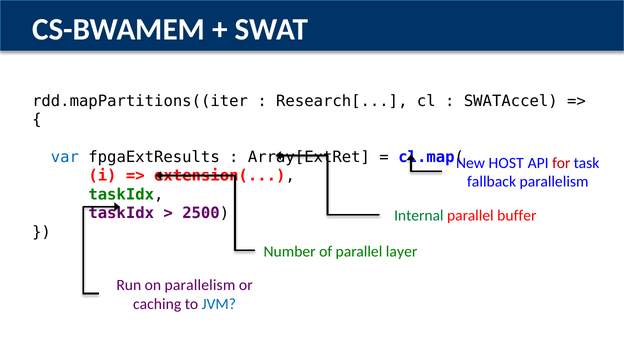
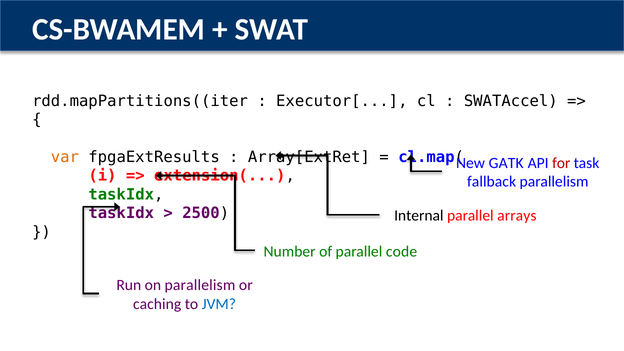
Research[: Research[ -> Executor[ (342, 101)
var colour: blue -> orange (65, 157)
HOST: HOST -> GATK (506, 163)
Internal colour: green -> black (419, 216)
buffer: buffer -> arrays (517, 216)
layer: layer -> code (402, 251)
